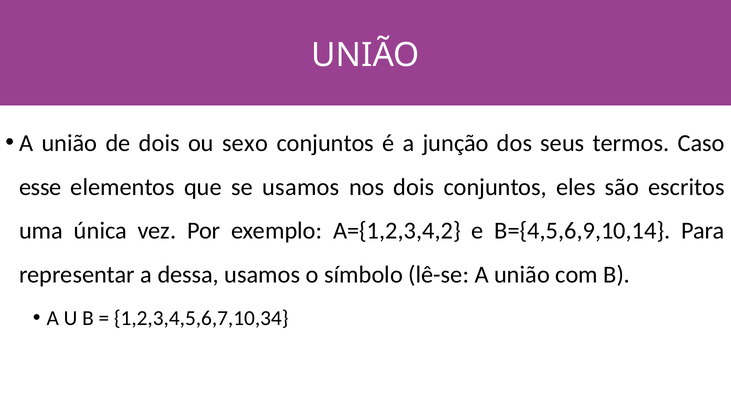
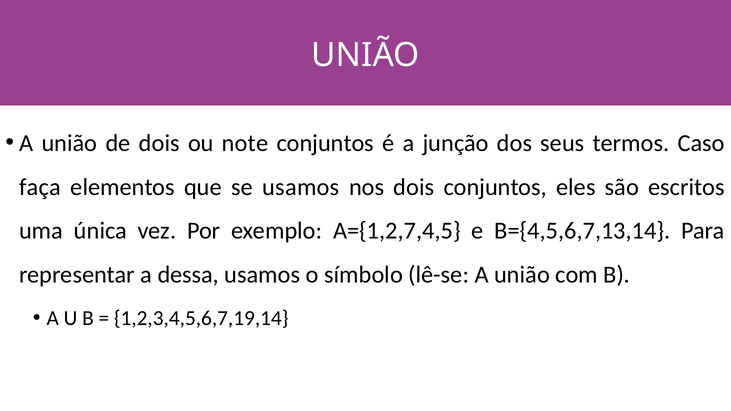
sexo: sexo -> note (245, 143)
esse: esse -> faça (40, 187)
A={1,2,3,4,2: A={1,2,3,4,2 -> A={1,2,7,4,5 (397, 231)
B={4,5,6,9,10,14: B={4,5,6,9,10,14 -> B={4,5,6,7,13,14 (582, 231)
1,2,3,4,5,6,7,10,34: 1,2,3,4,5,6,7,10,34 -> 1,2,3,4,5,6,7,19,14 (201, 319)
